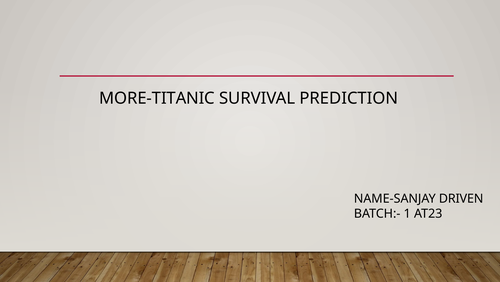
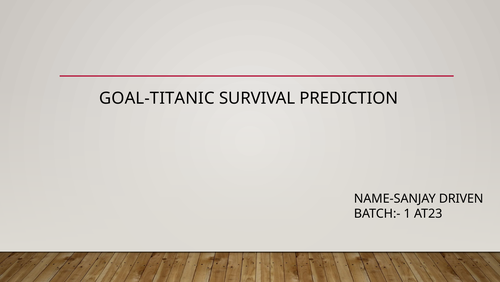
MORE-TITANIC: MORE-TITANIC -> GOAL-TITANIC (157, 98)
